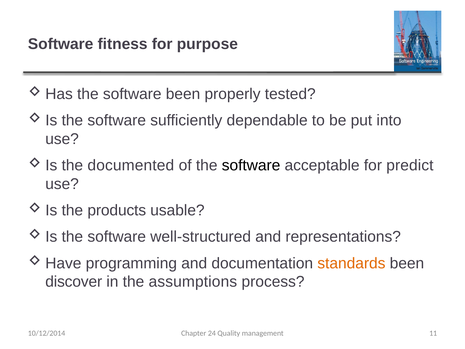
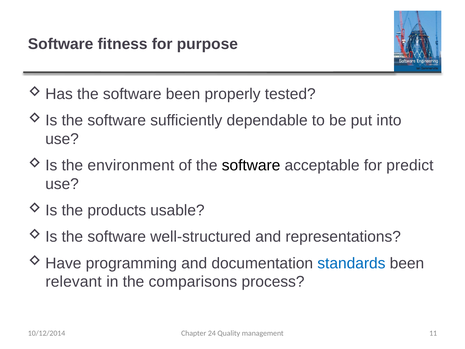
documented: documented -> environment (131, 165)
standards colour: orange -> blue (351, 263)
discover: discover -> relevant (74, 282)
assumptions: assumptions -> comparisons (193, 282)
